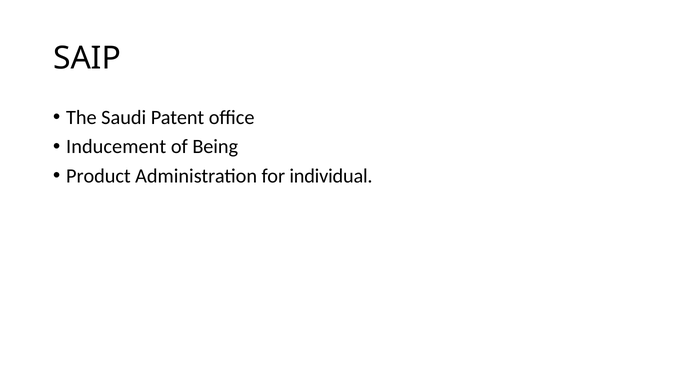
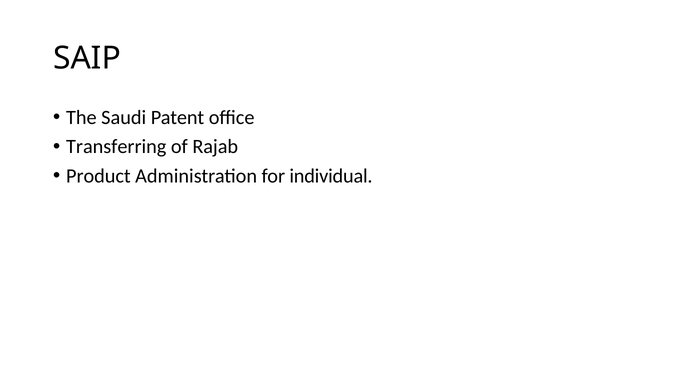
Inducement: Inducement -> Transferring (116, 147)
Being: Being -> Rajab (215, 147)
